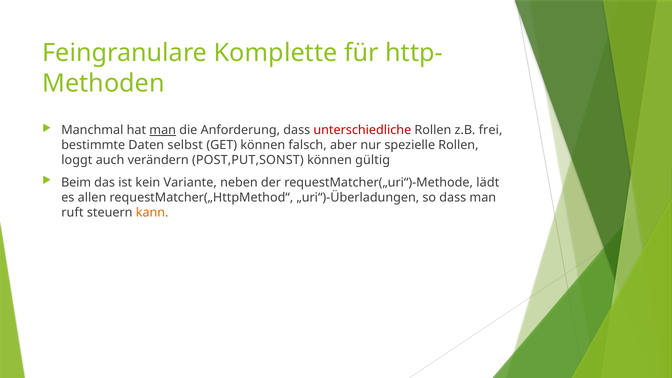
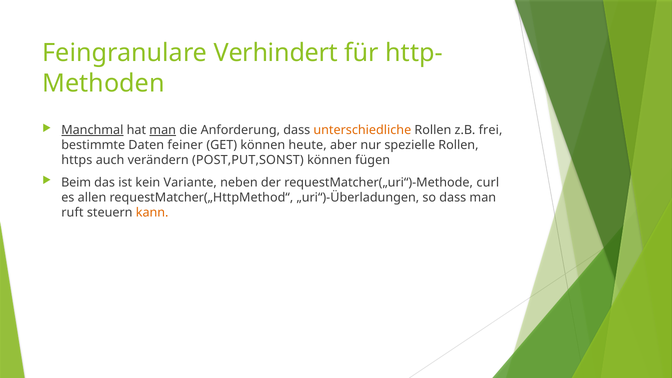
Komplette: Komplette -> Verhindert (276, 53)
Manchmal underline: none -> present (92, 130)
unterschiedliche colour: red -> orange (362, 130)
selbst: selbst -> feiner (185, 145)
falsch: falsch -> heute (308, 145)
loggt: loggt -> https (77, 160)
gültig: gültig -> fügen (373, 160)
lädt: lädt -> curl (488, 182)
